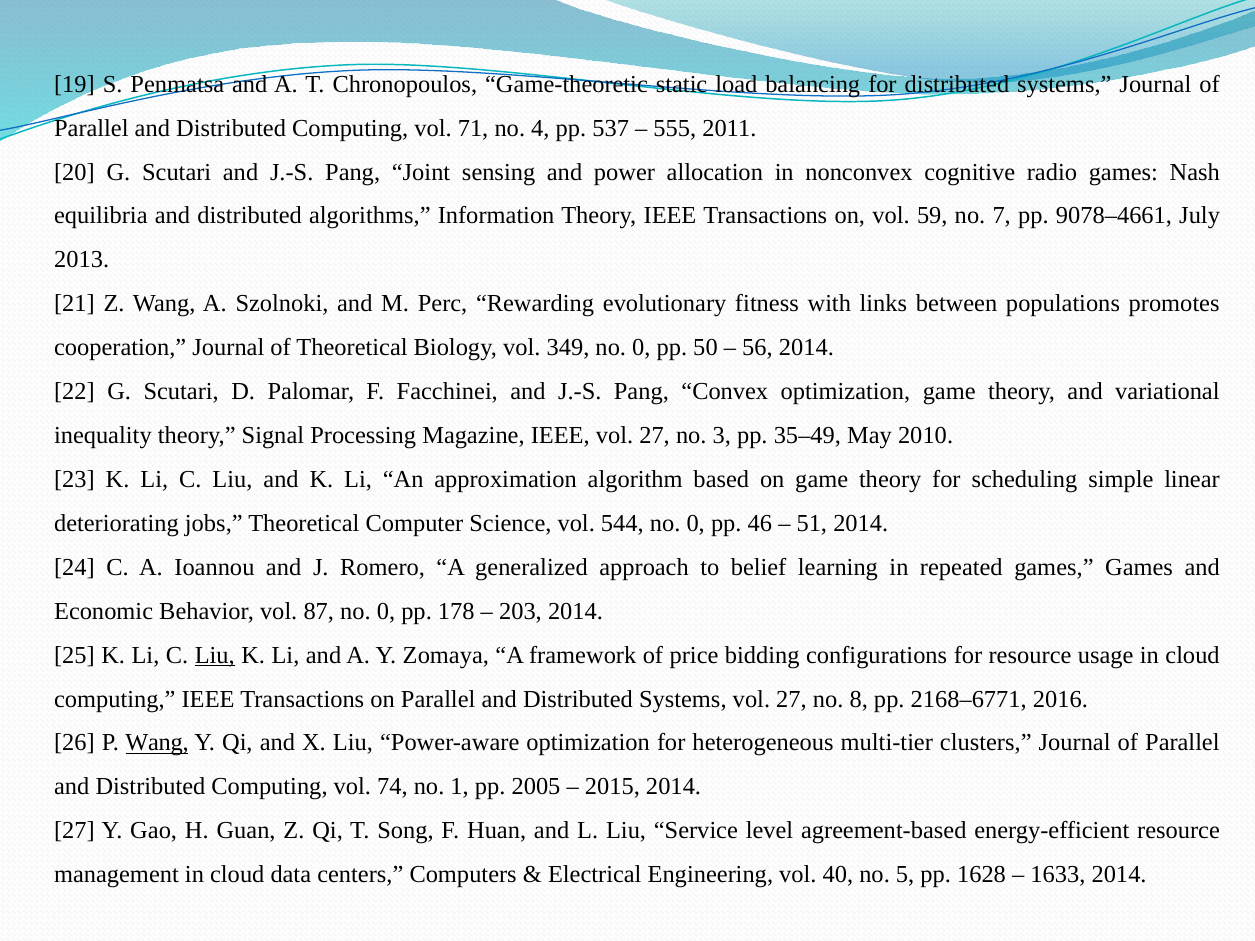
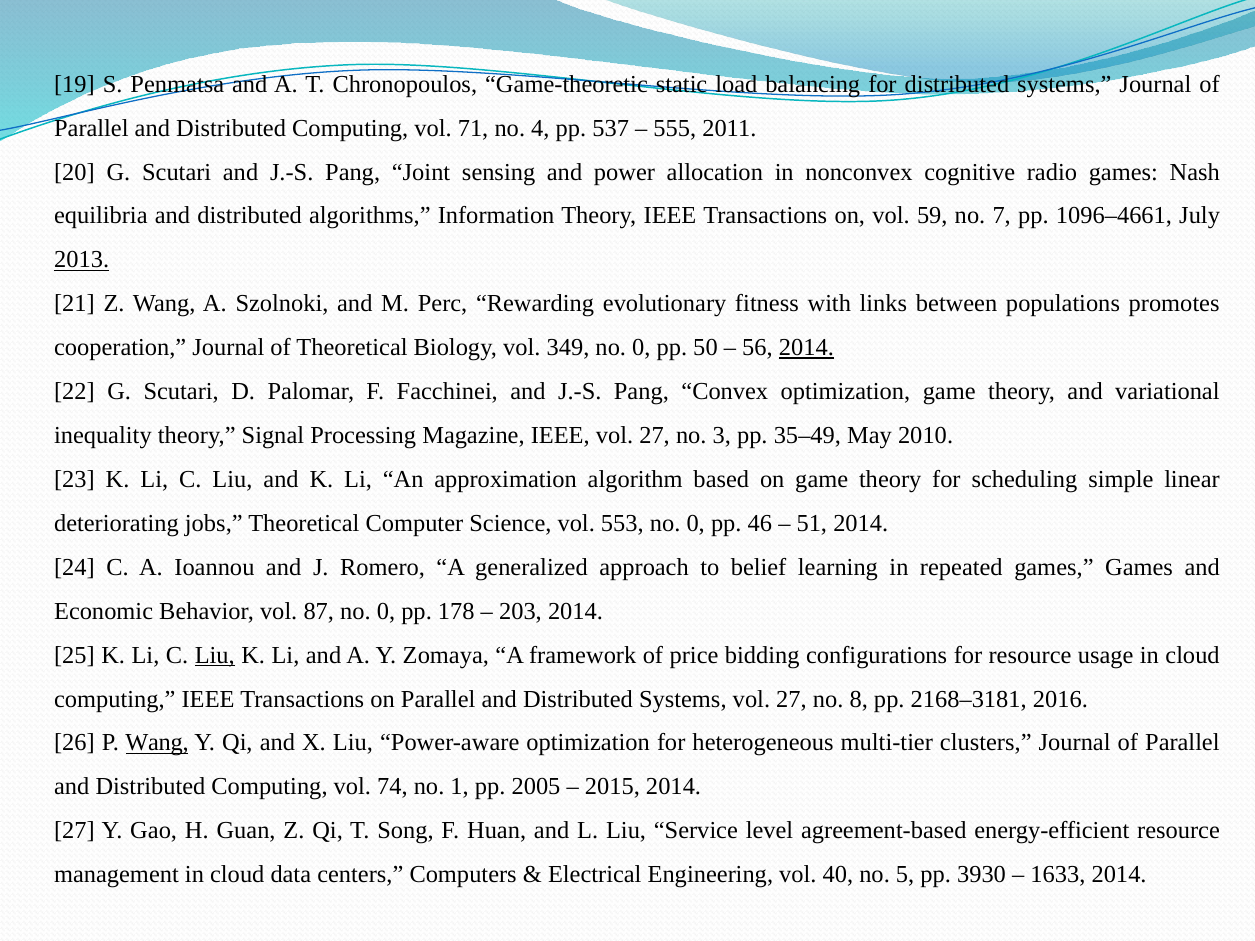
9078–4661: 9078–4661 -> 1096–4661 (1114, 216)
2013 underline: none -> present (82, 260)
2014 underline: none -> present (806, 348)
544: 544 -> 553 (622, 523)
2168–6771: 2168–6771 -> 2168–3181 (969, 699)
1628: 1628 -> 3930 (982, 875)
